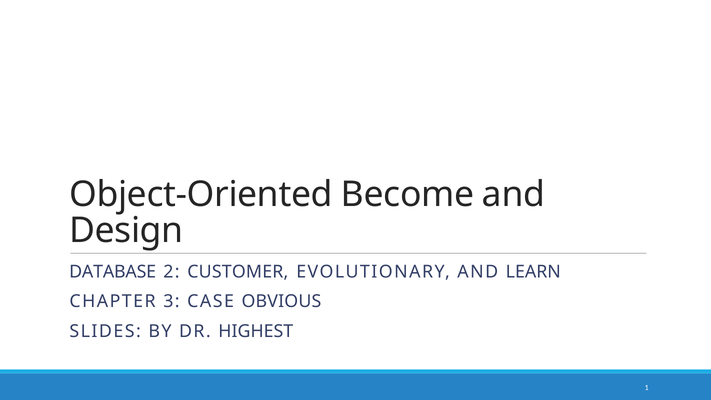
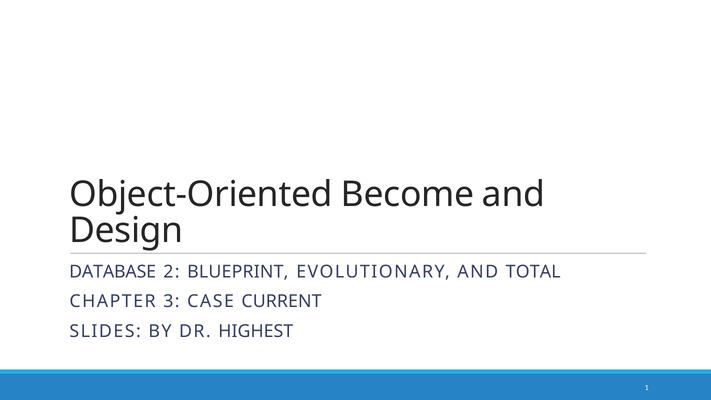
CUSTOMER: CUSTOMER -> BLUEPRINT (238, 272)
LEARN: LEARN -> TOTAL (533, 272)
OBVIOUS: OBVIOUS -> CURRENT (281, 302)
